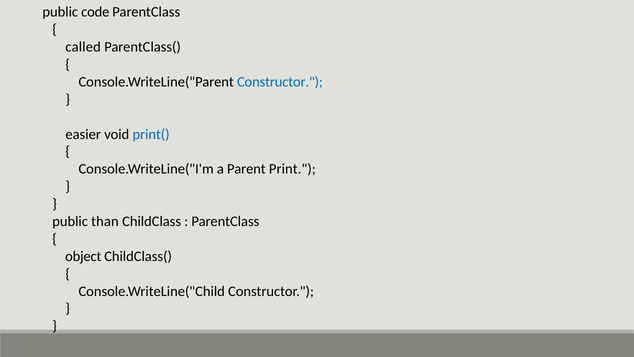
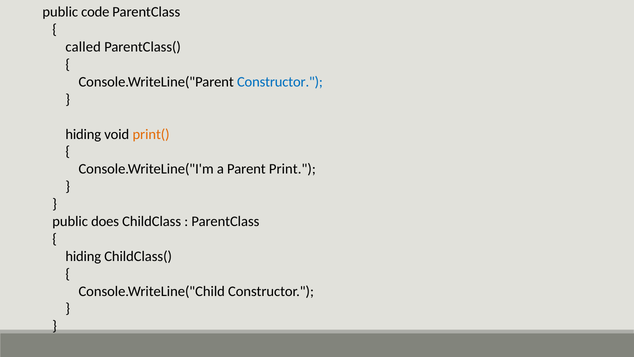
easier: easier -> hiding (83, 134)
print( colour: blue -> orange (151, 134)
than: than -> does (105, 221)
object: object -> hiding (83, 256)
